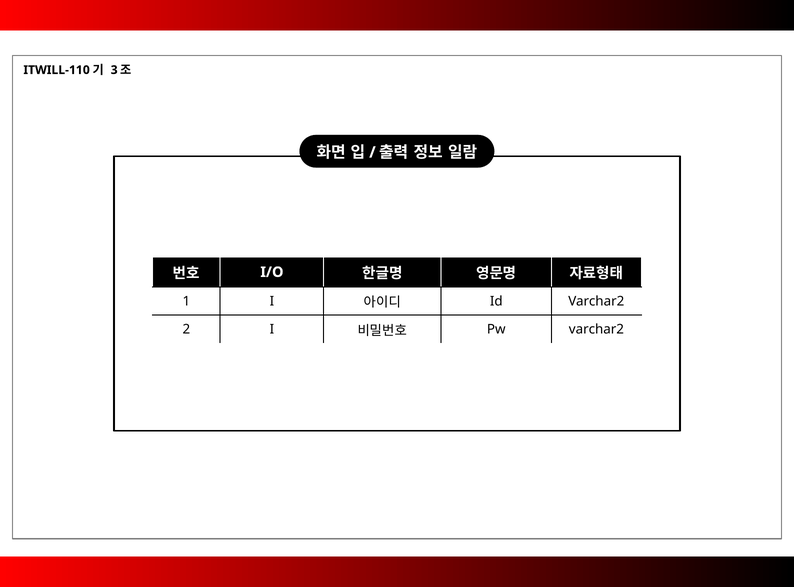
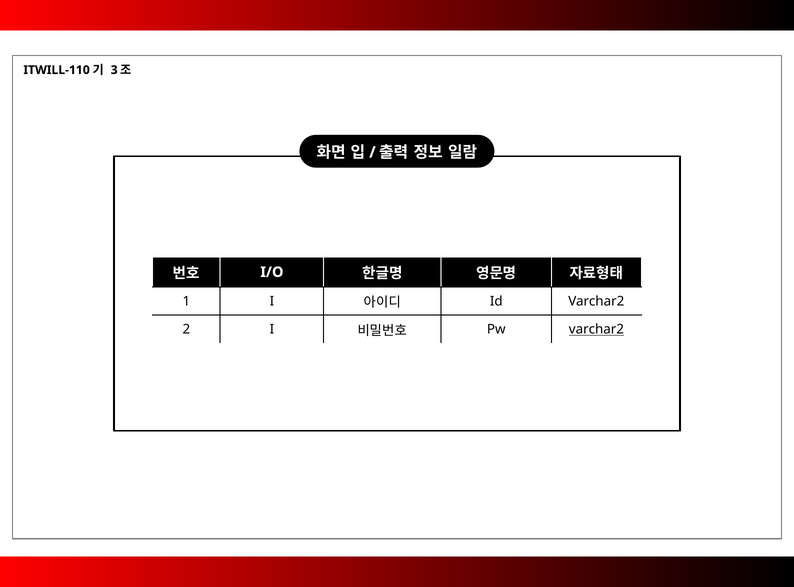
varchar2 underline: none -> present (596, 329)
